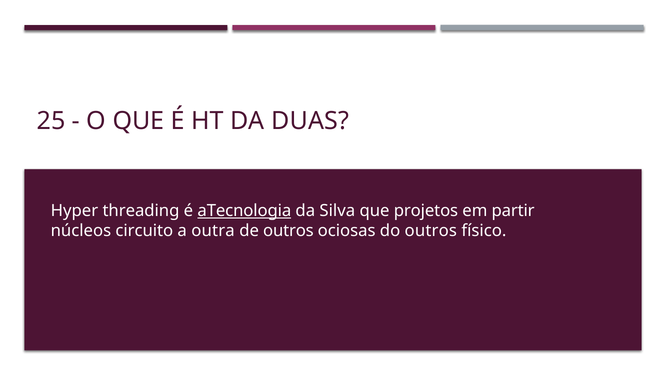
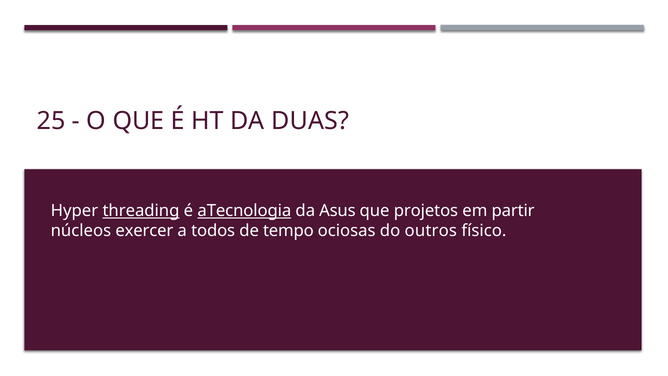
threading underline: none -> present (141, 211)
Silva: Silva -> Asus (337, 211)
circuito: circuito -> exercer (144, 231)
outra: outra -> todos (213, 231)
de outros: outros -> tempo (288, 231)
